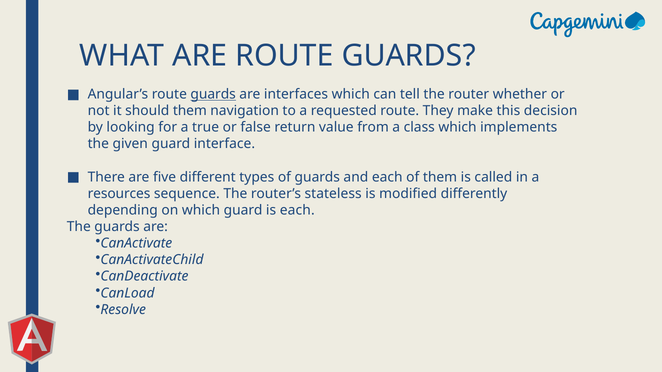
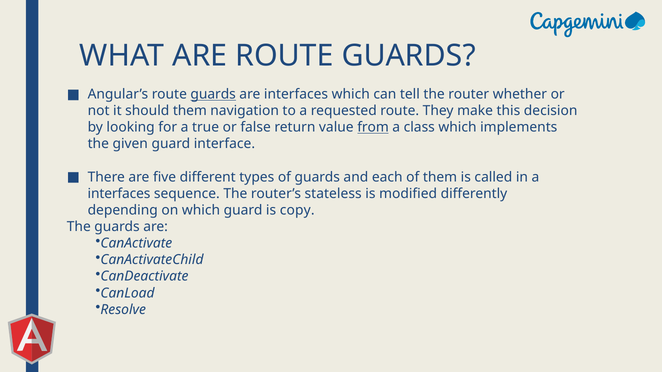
from underline: none -> present (373, 128)
resources: resources -> interfaces (119, 194)
is each: each -> copy (297, 210)
